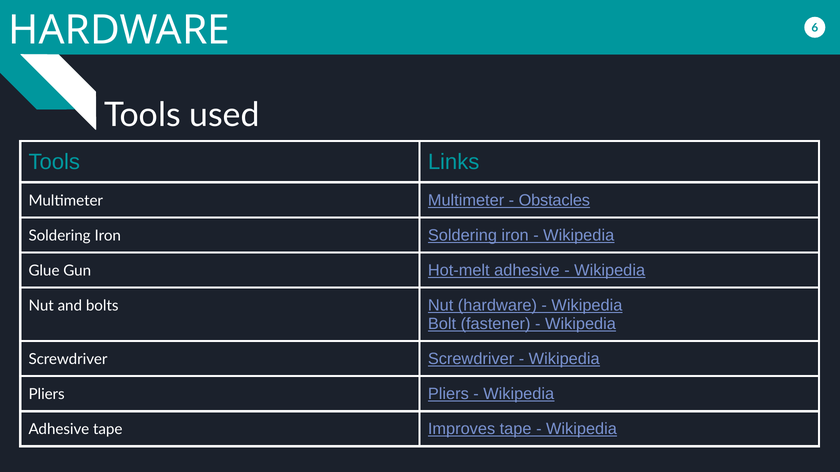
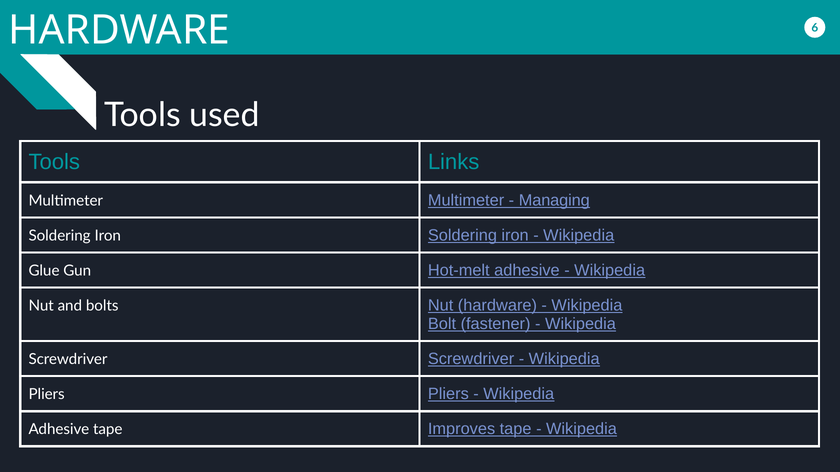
Obstacles: Obstacles -> Managing (554, 200)
